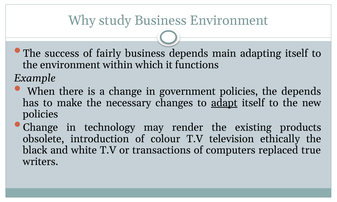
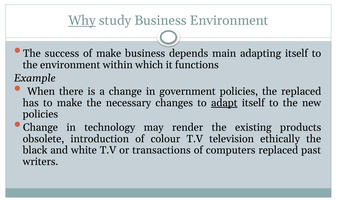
Why underline: none -> present (82, 21)
of fairly: fairly -> make (109, 54)
the depends: depends -> replaced (301, 92)
true: true -> past (311, 151)
